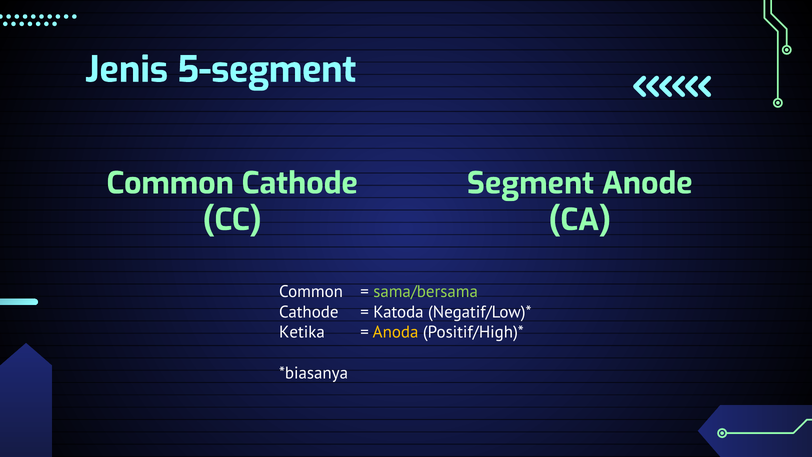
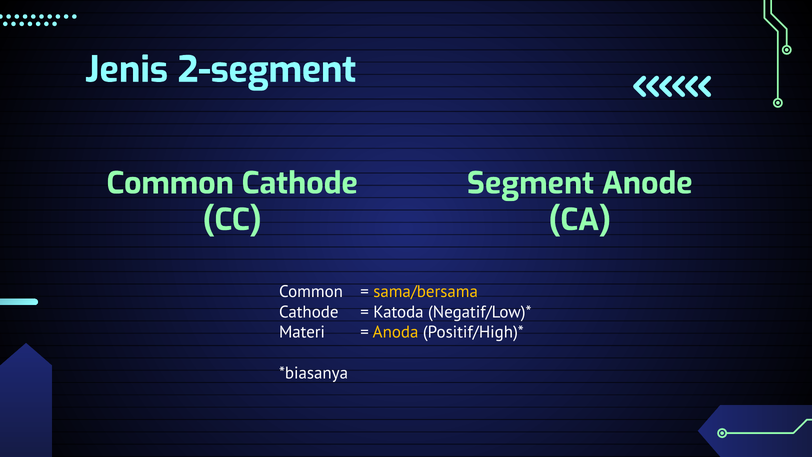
5-segment: 5-segment -> 2-segment (267, 70)
sama/bersama colour: light green -> yellow (426, 292)
Ketika: Ketika -> Materi (302, 332)
